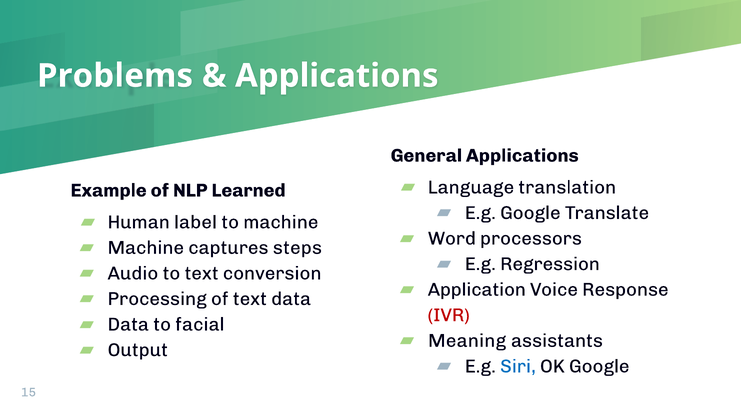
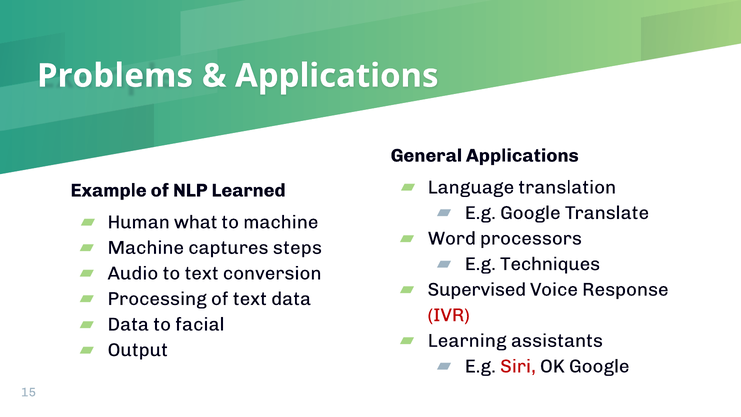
label: label -> what (196, 222)
Regression: Regression -> Techniques (550, 264)
Application: Application -> Supervised (477, 289)
Meaning: Meaning -> Learning (467, 341)
Siri colour: blue -> red (518, 366)
